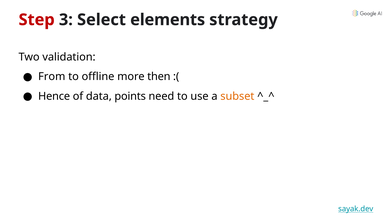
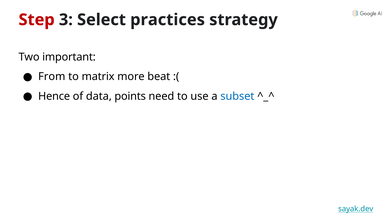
elements: elements -> practices (168, 20)
validation: validation -> important (69, 57)
offline: offline -> matrix (98, 76)
then: then -> beat (159, 76)
subset colour: orange -> blue (237, 96)
